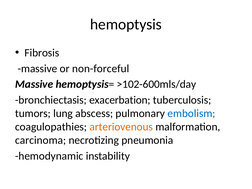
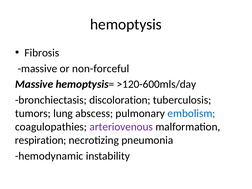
>102-600mls/day: >102-600mls/day -> >120-600mls/day (157, 84)
exacerbation: exacerbation -> discoloration (120, 100)
arteriovenous colour: orange -> purple (121, 127)
carcinoma: carcinoma -> respiration (41, 140)
